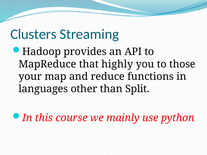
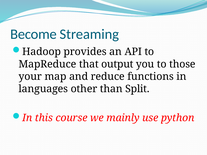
Clusters: Clusters -> Become (33, 34)
highly: highly -> output (117, 64)
